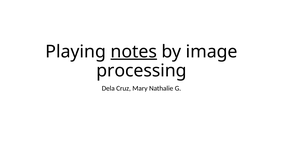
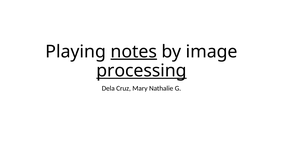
processing underline: none -> present (142, 71)
